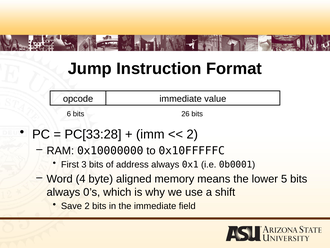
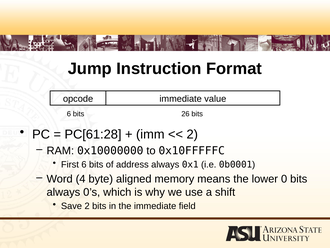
PC[33:28: PC[33:28 -> PC[61:28 (93, 134)
First 3: 3 -> 6 (84, 164)
5: 5 -> 0 (284, 179)
